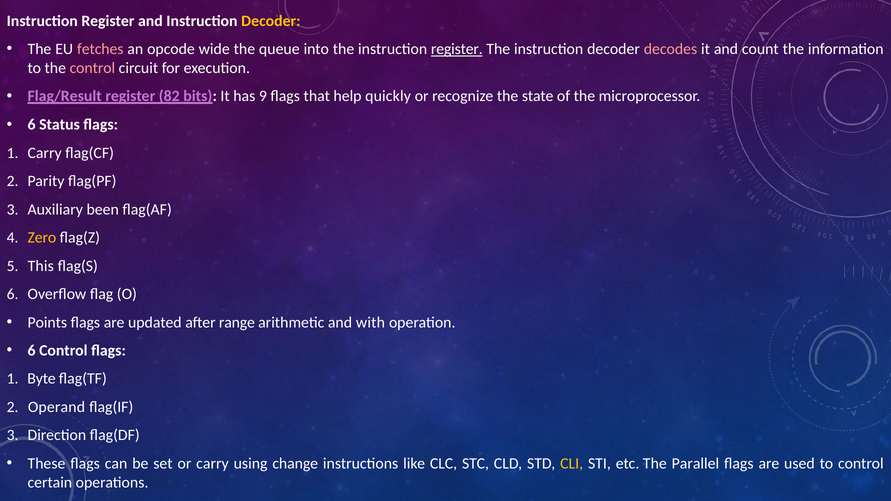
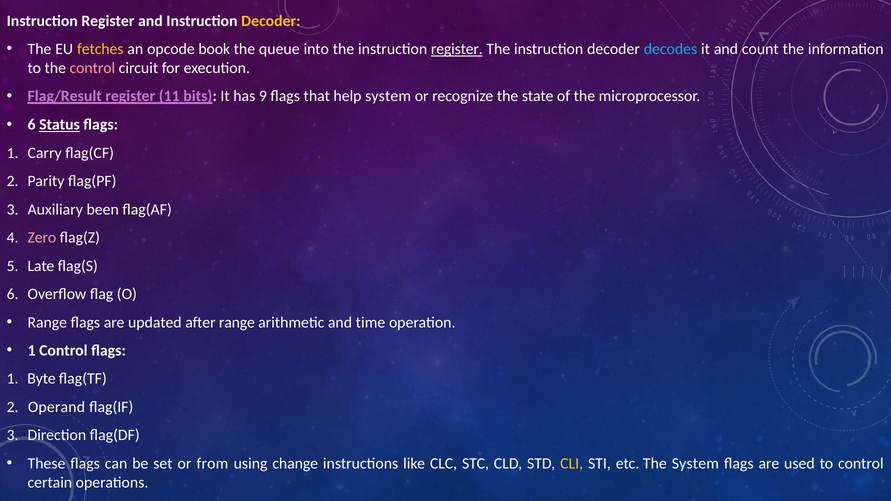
fetches colour: pink -> yellow (100, 49)
wide: wide -> book (214, 49)
decodes colour: pink -> light blue (671, 49)
82: 82 -> 11 (169, 96)
help quickly: quickly -> system (388, 96)
Status underline: none -> present (59, 125)
Zero colour: yellow -> pink (42, 238)
This: This -> Late (41, 266)
Points: Points -> Range (47, 322)
with: with -> time (370, 322)
6: 6 -> 1 (32, 351)
or carry: carry -> from (212, 464)
The Parallel: Parallel -> System (695, 464)
